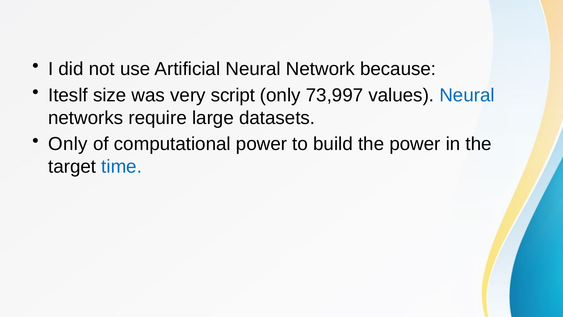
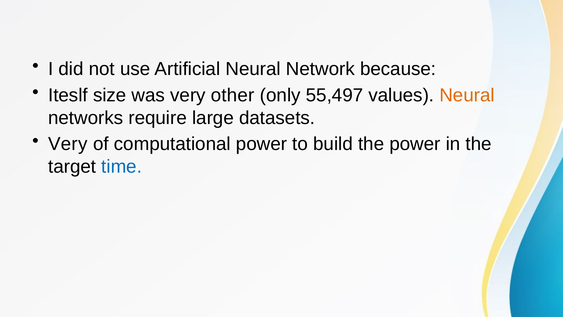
script: script -> other (233, 95)
73,997: 73,997 -> 55,497 (335, 95)
Neural colour: blue -> orange (467, 95)
Only: Only -> Very (68, 144)
